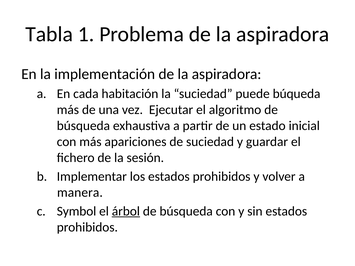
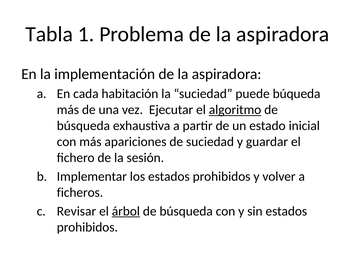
algoritmo underline: none -> present (235, 110)
manera: manera -> ficheros (80, 193)
Symbol: Symbol -> Revisar (76, 211)
